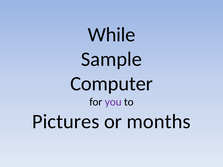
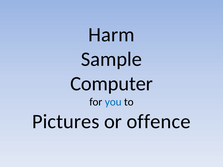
While: While -> Harm (111, 35)
you colour: purple -> blue (113, 102)
months: months -> offence (159, 122)
